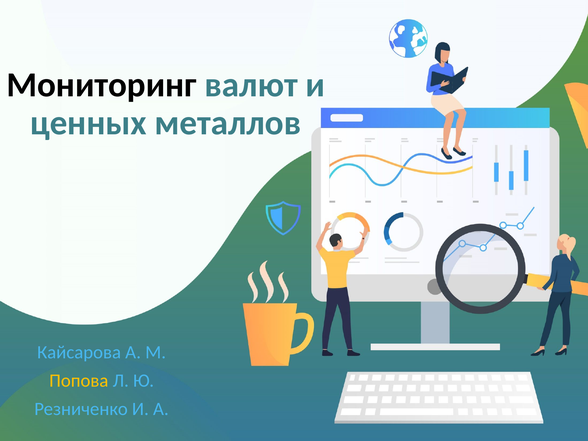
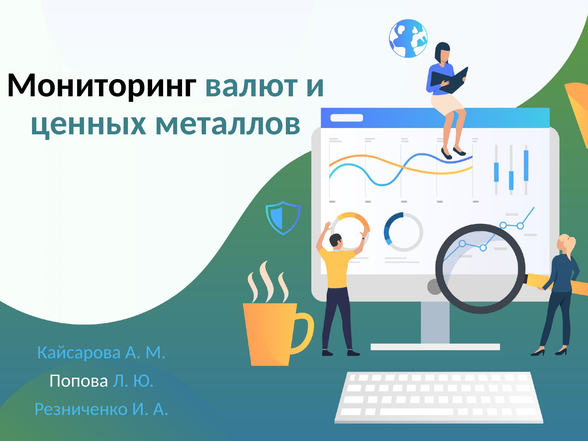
Попова colour: yellow -> white (79, 381)
